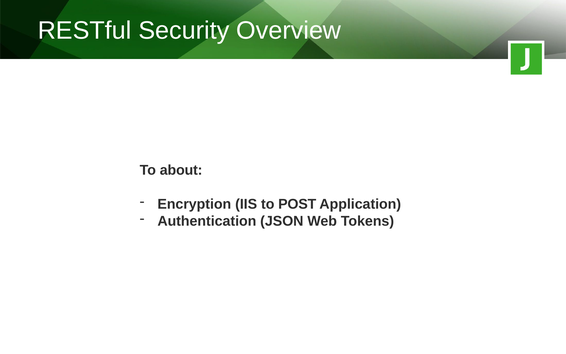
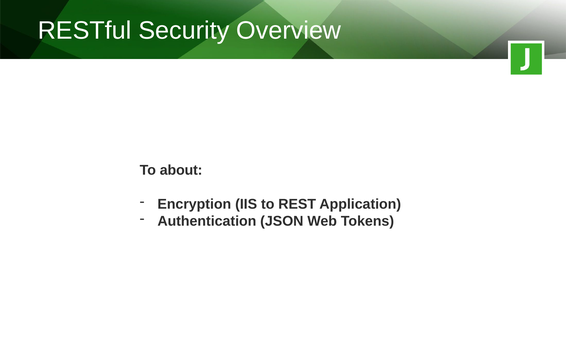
POST: POST -> REST (297, 204)
